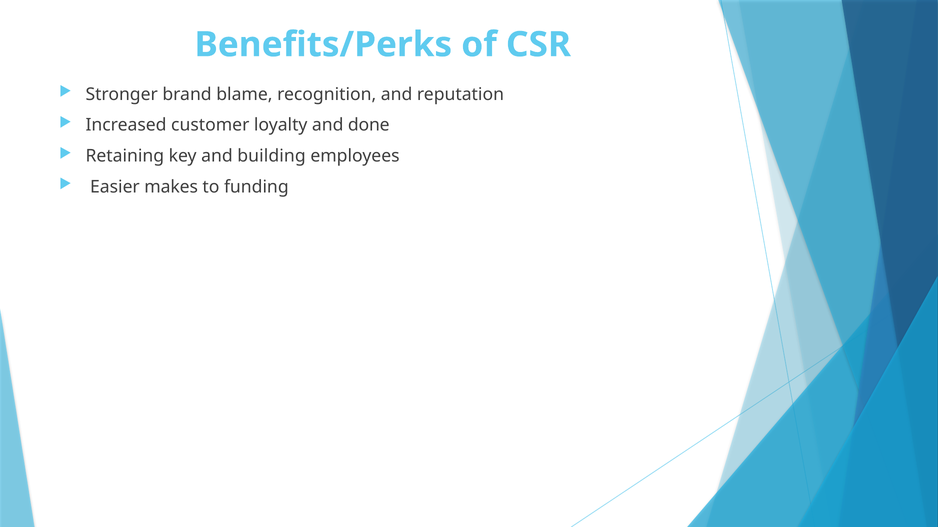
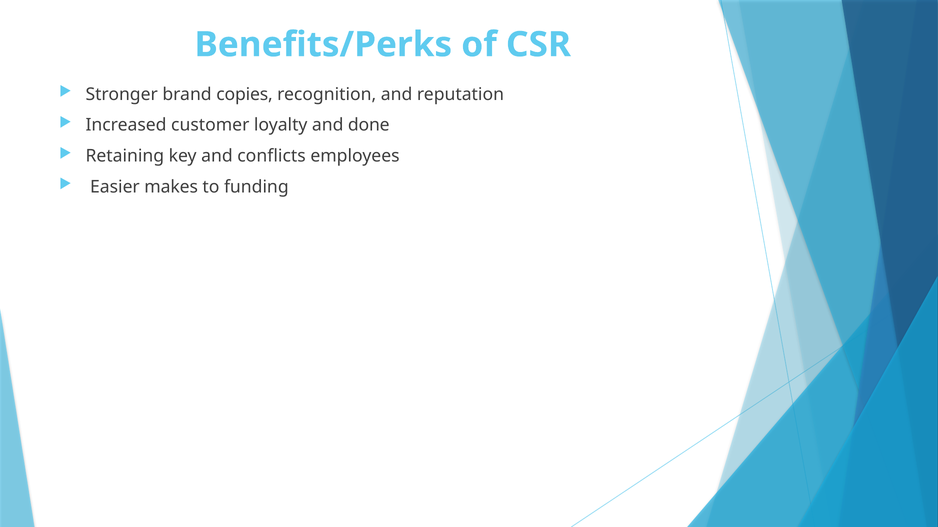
blame: blame -> copies (244, 94)
building: building -> conflicts (272, 156)
